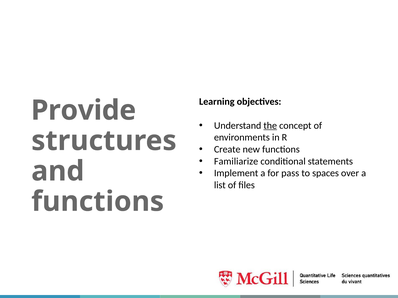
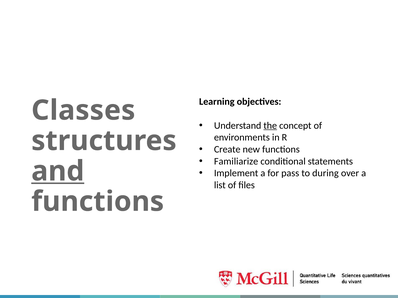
Provide: Provide -> Classes (83, 111)
and underline: none -> present (58, 171)
spaces: spaces -> during (325, 173)
